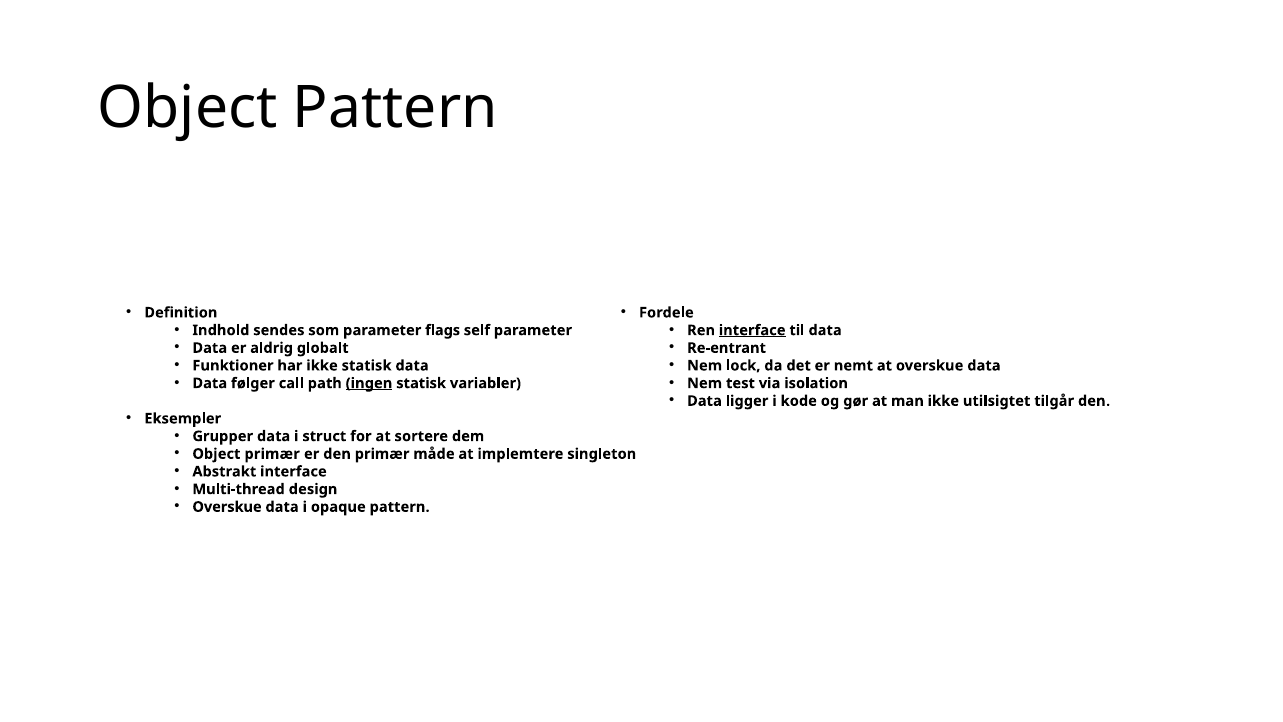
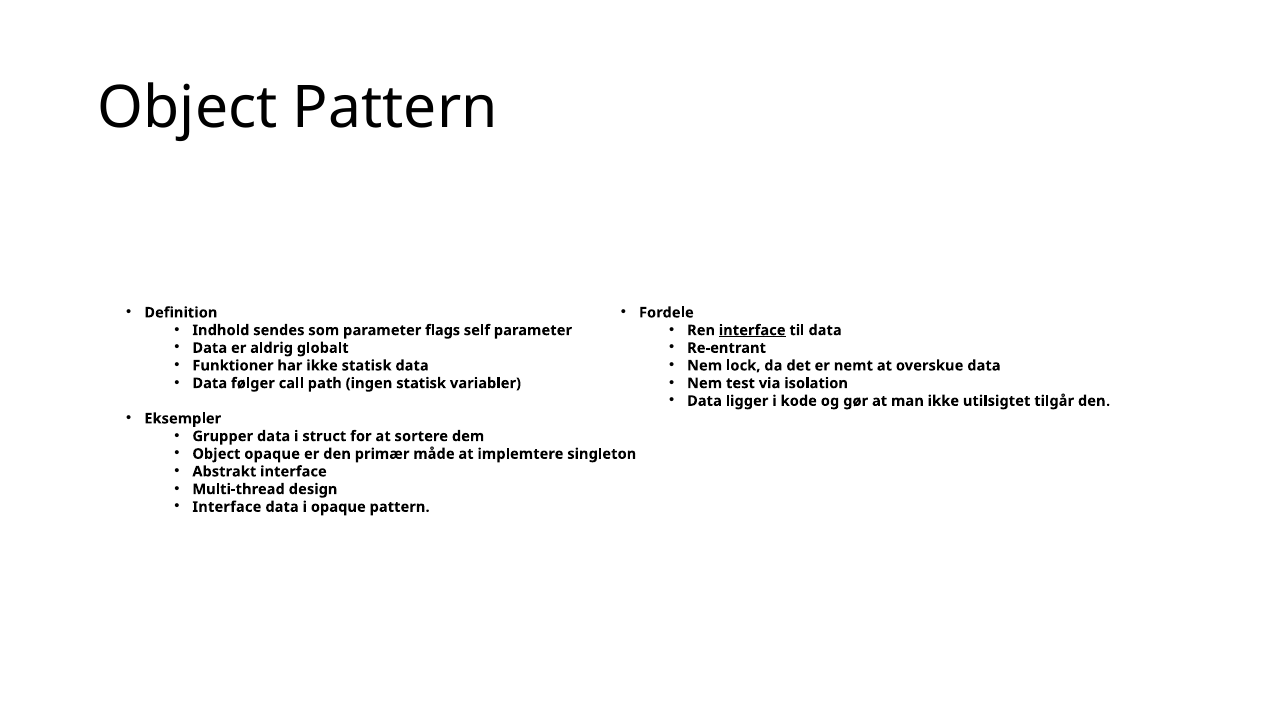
ingen underline: present -> none (369, 383)
Object primær: primær -> opaque (272, 454)
Overskue: Overskue -> Interface (227, 507)
